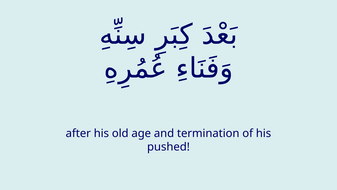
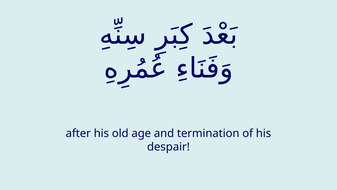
pushed: pushed -> despair (168, 147)
